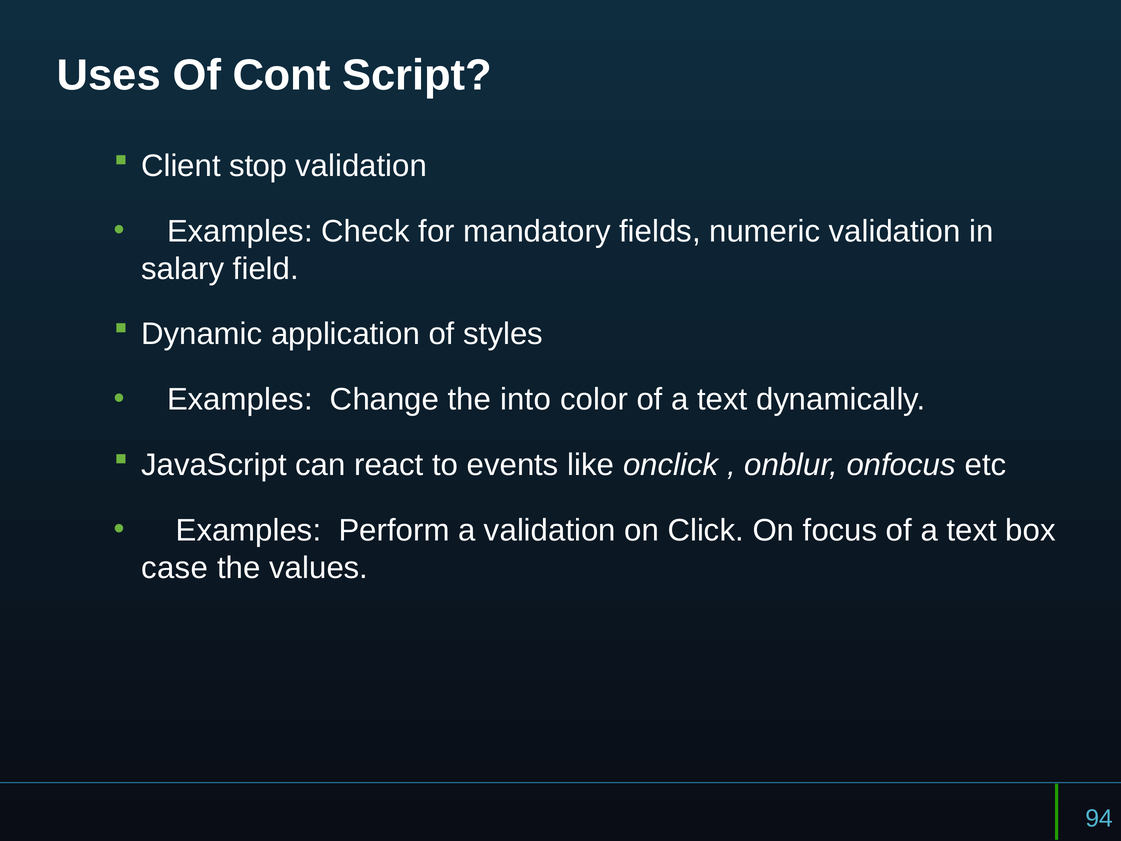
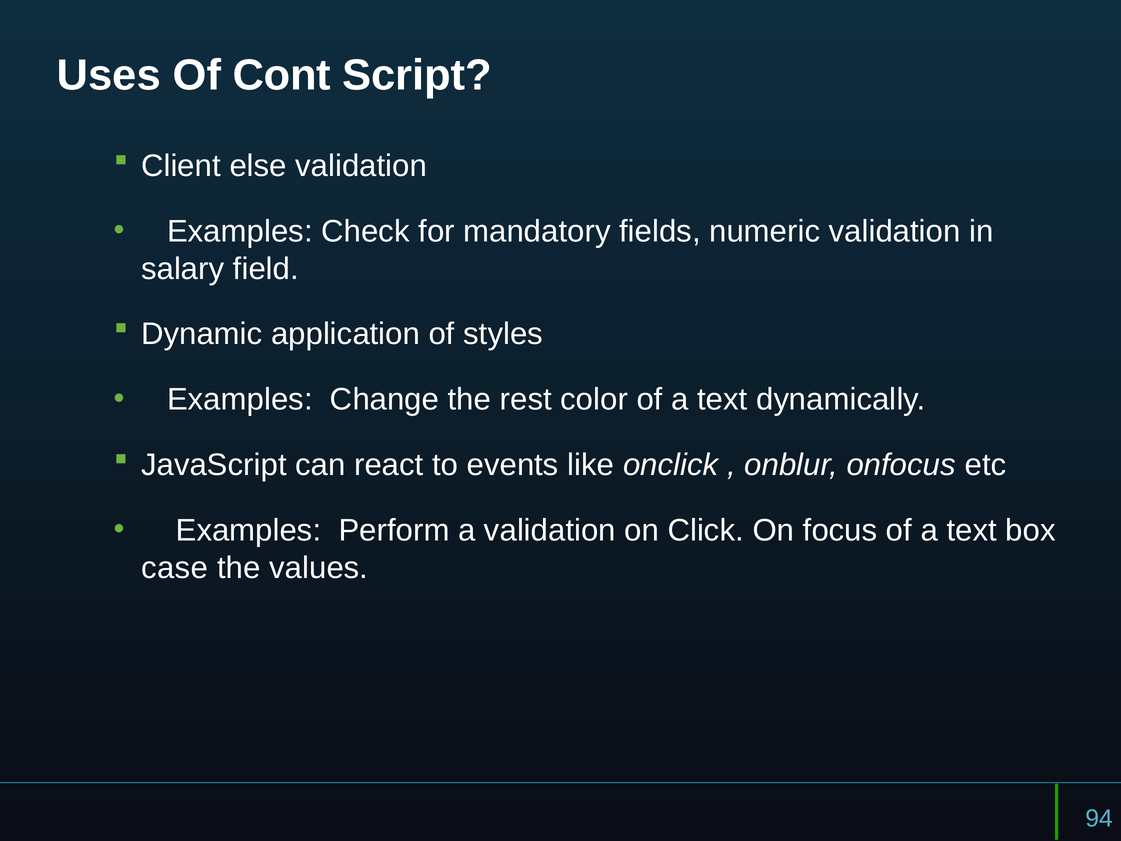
stop: stop -> else (258, 166)
into: into -> rest (526, 400)
